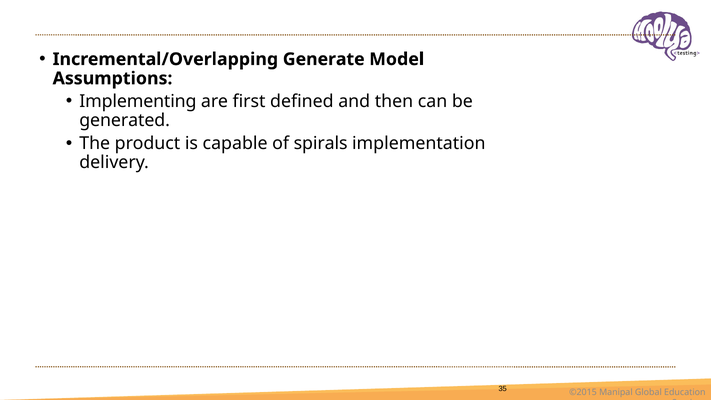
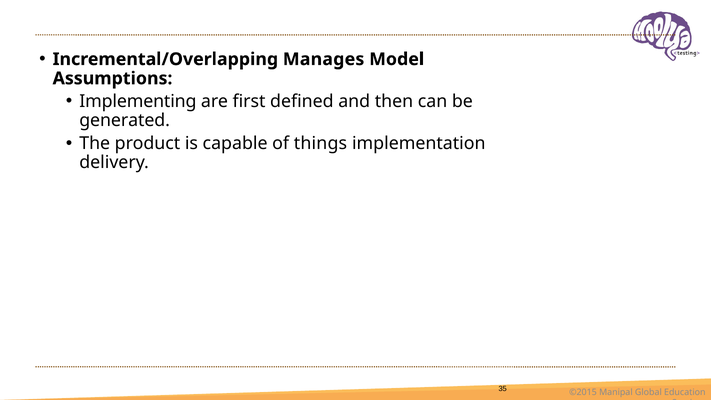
Generate: Generate -> Manages (324, 59)
spirals: spirals -> things (320, 143)
